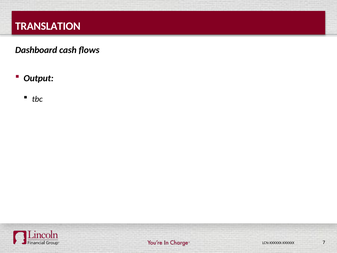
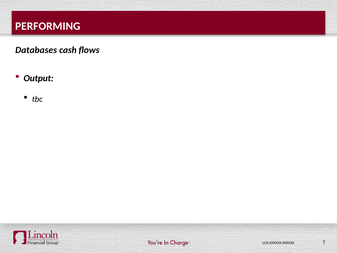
TRANSLATION: TRANSLATION -> PERFORMING (48, 26)
Dashboard: Dashboard -> Databases (36, 50)
